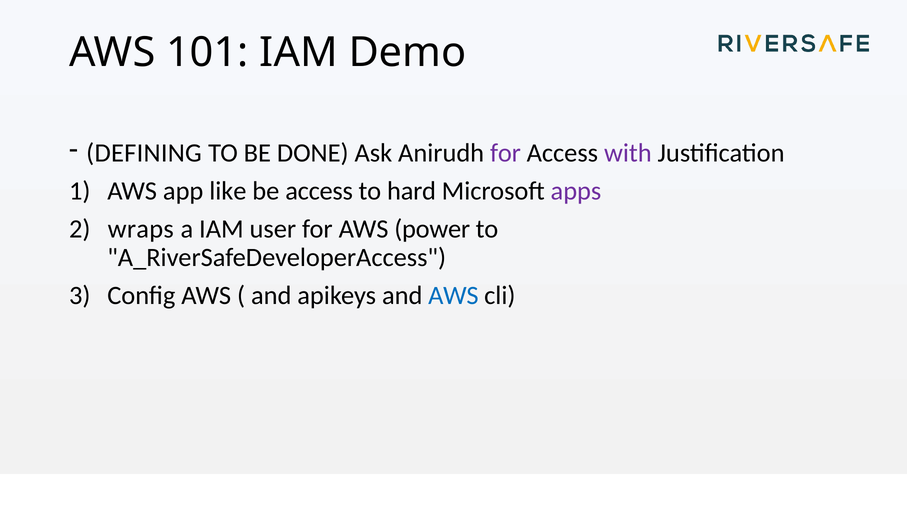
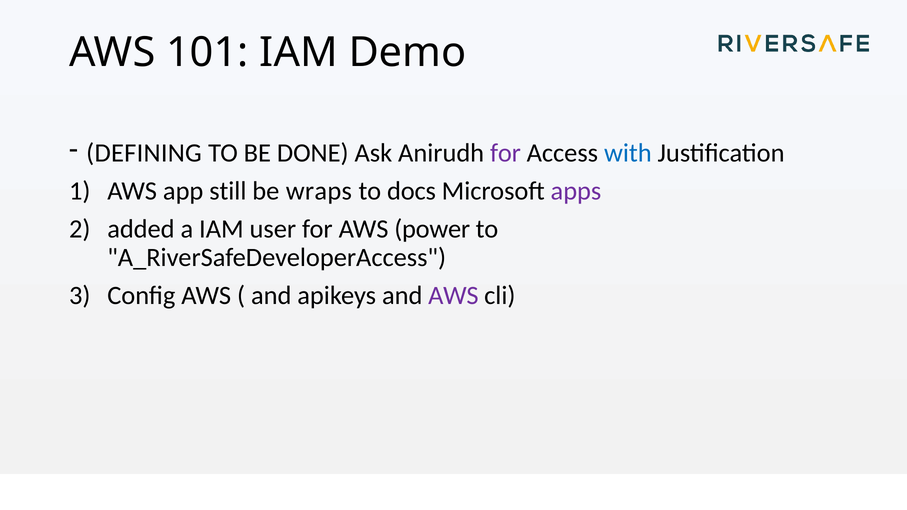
with colour: purple -> blue (628, 153)
like: like -> still (228, 191)
be access: access -> wraps (319, 191)
hard: hard -> docs (412, 191)
wraps: wraps -> added (141, 229)
AWS colour: blue -> purple (453, 296)
